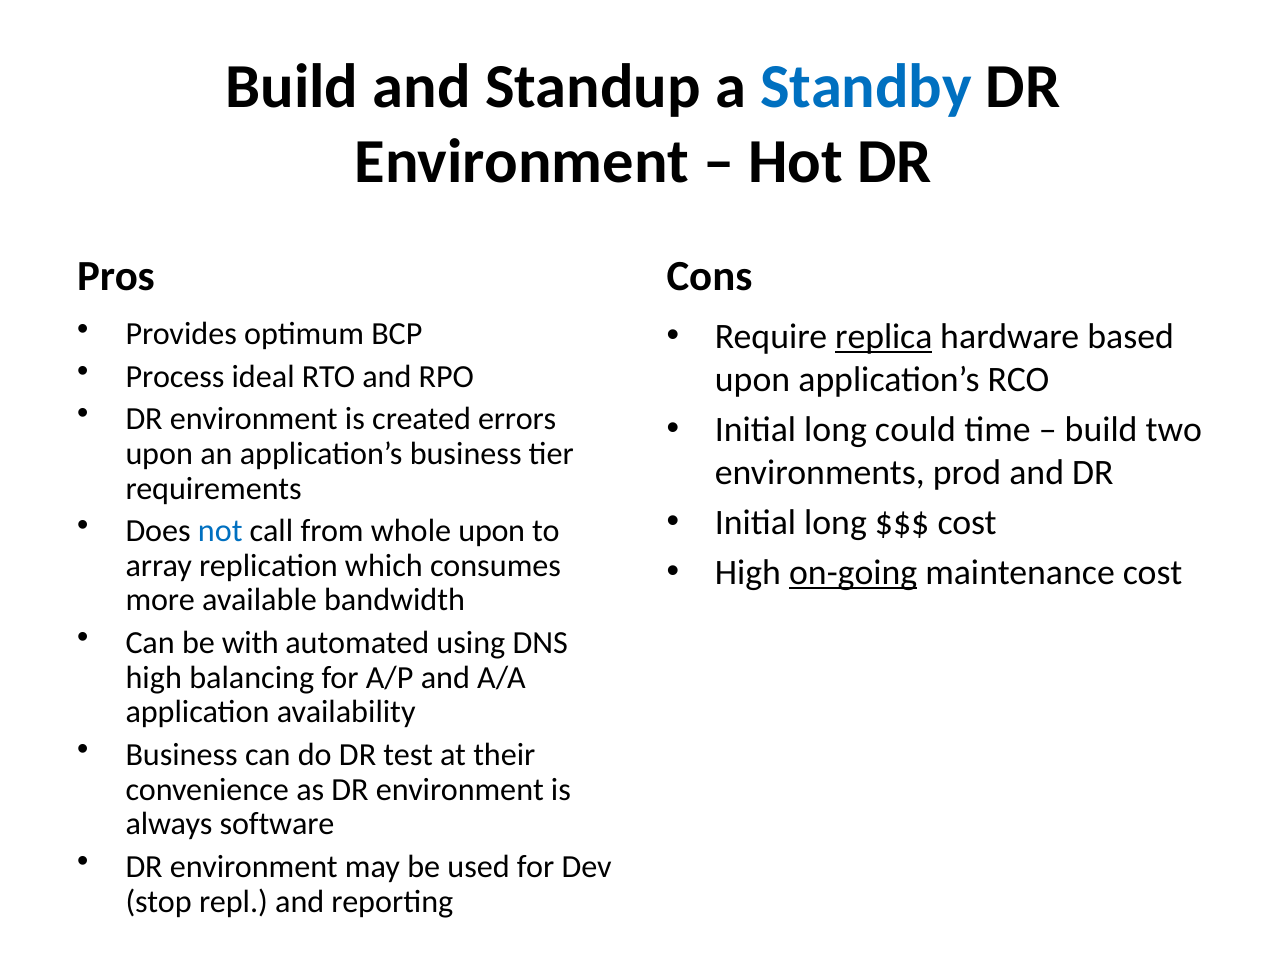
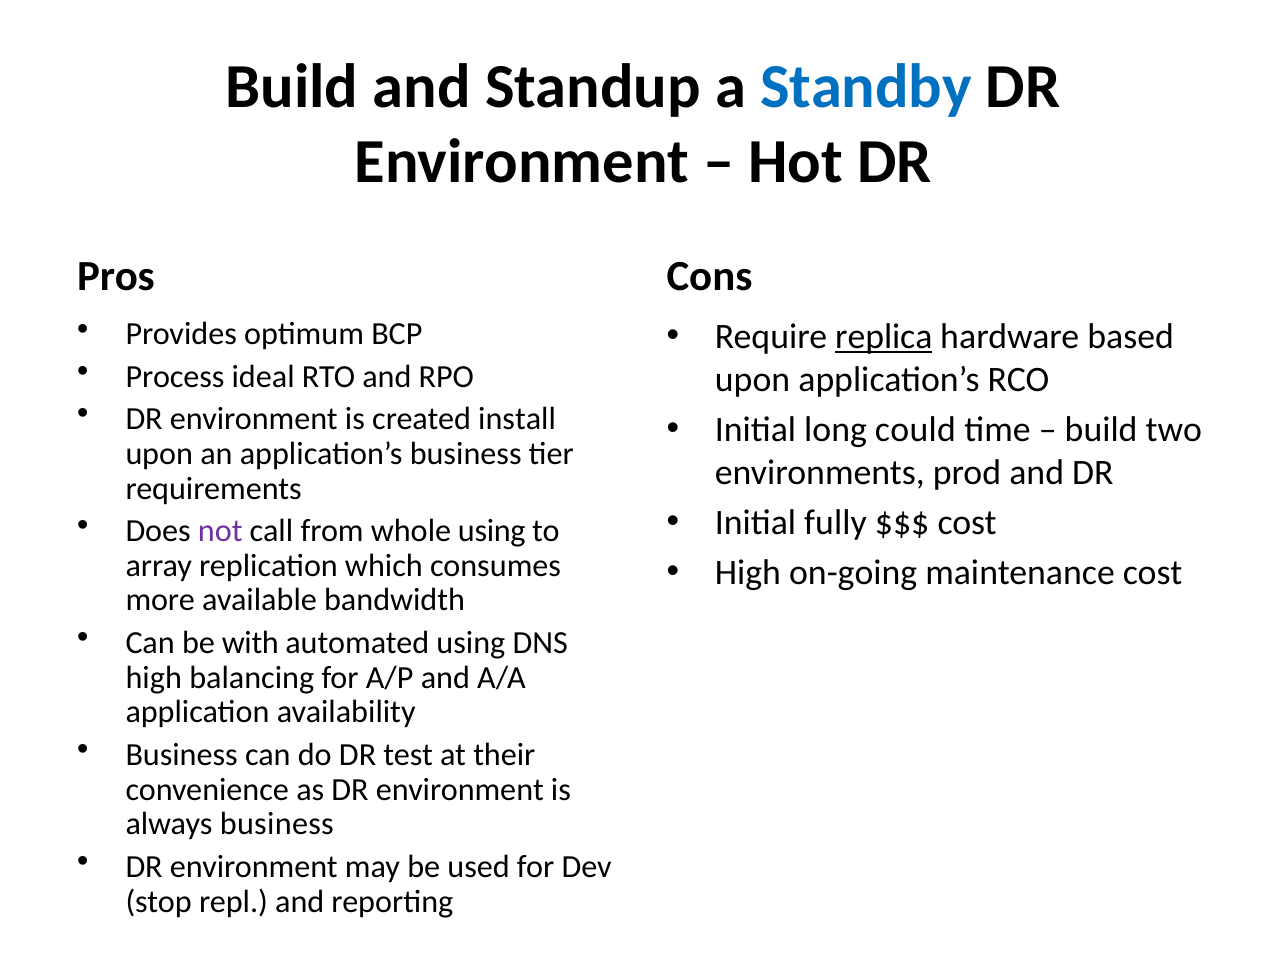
errors: errors -> install (517, 419)
long: long -> fully (835, 523)
not colour: blue -> purple (220, 531)
whole upon: upon -> using (492, 531)
on-going underline: present -> none (853, 573)
always software: software -> business (277, 824)
